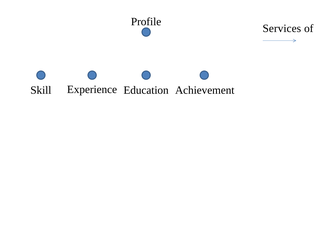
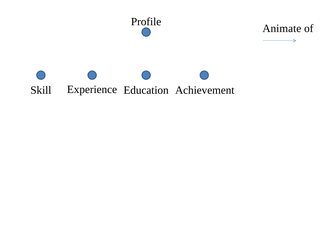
Services: Services -> Animate (282, 28)
